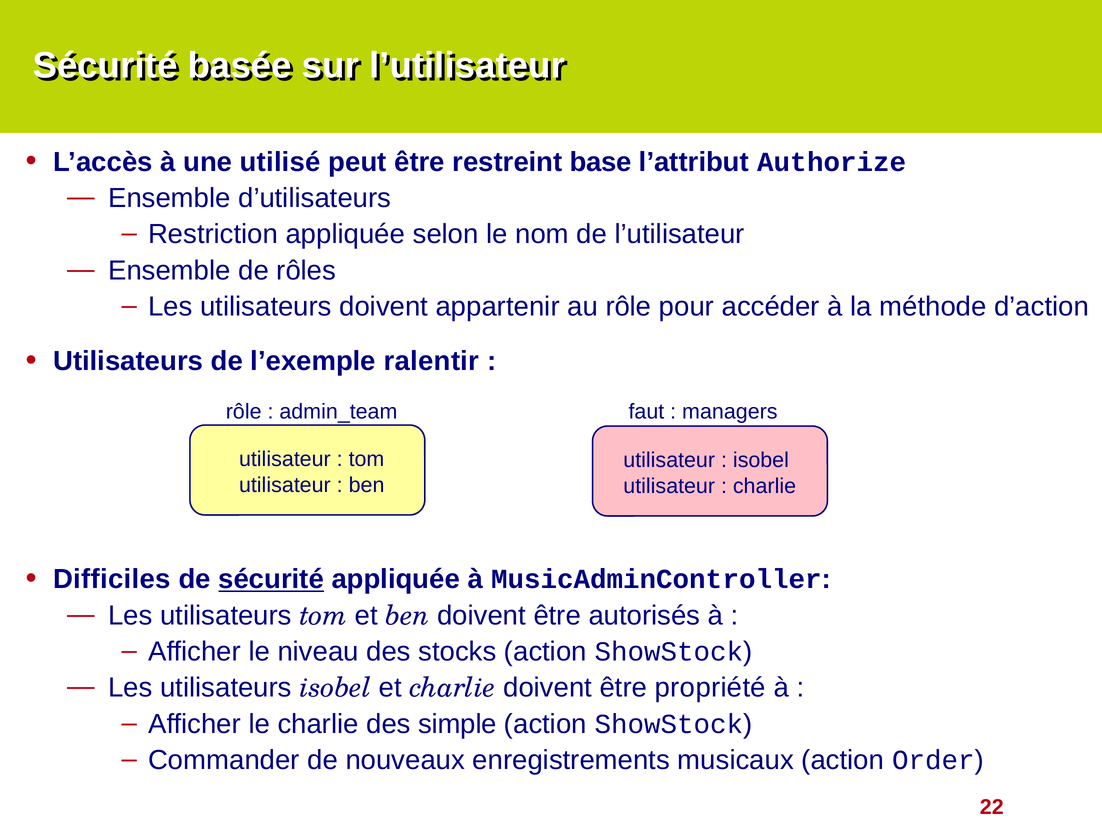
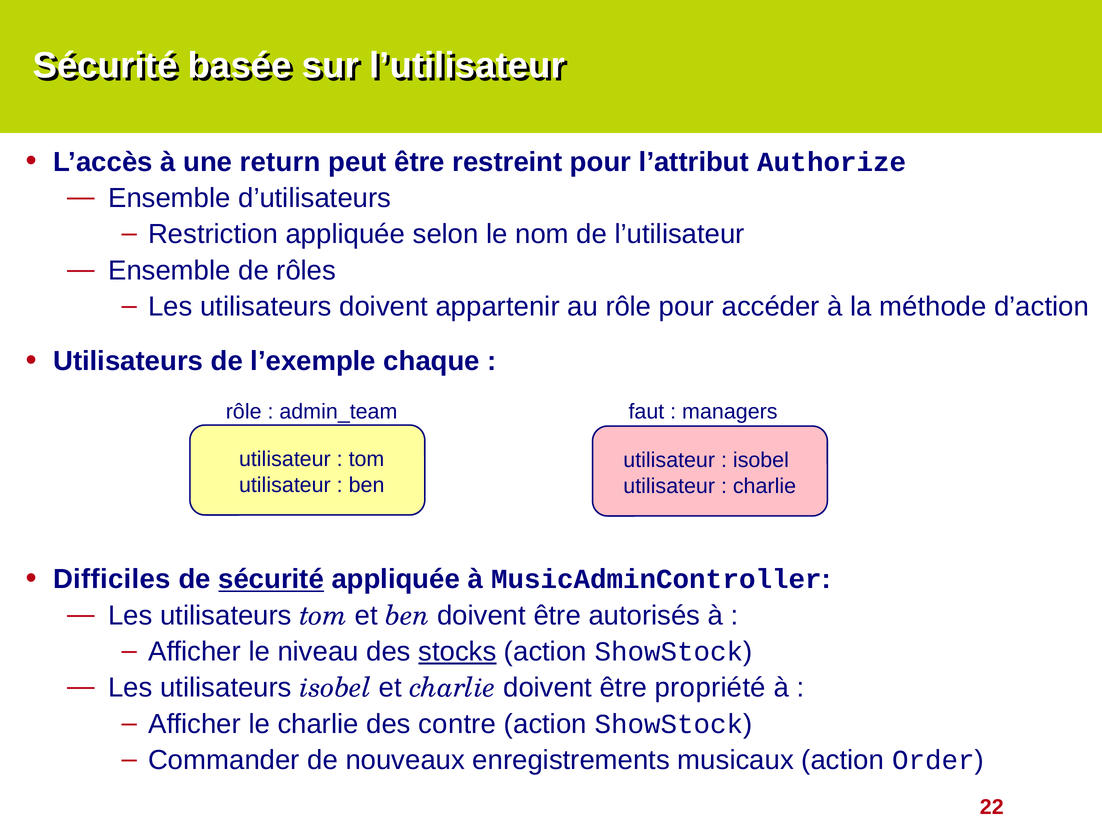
utilisé: utilisé -> return (280, 162)
restreint base: base -> pour (601, 162)
ralentir: ralentir -> chaque (432, 361)
stocks underline: none -> present (457, 651)
simple: simple -> contre (457, 723)
